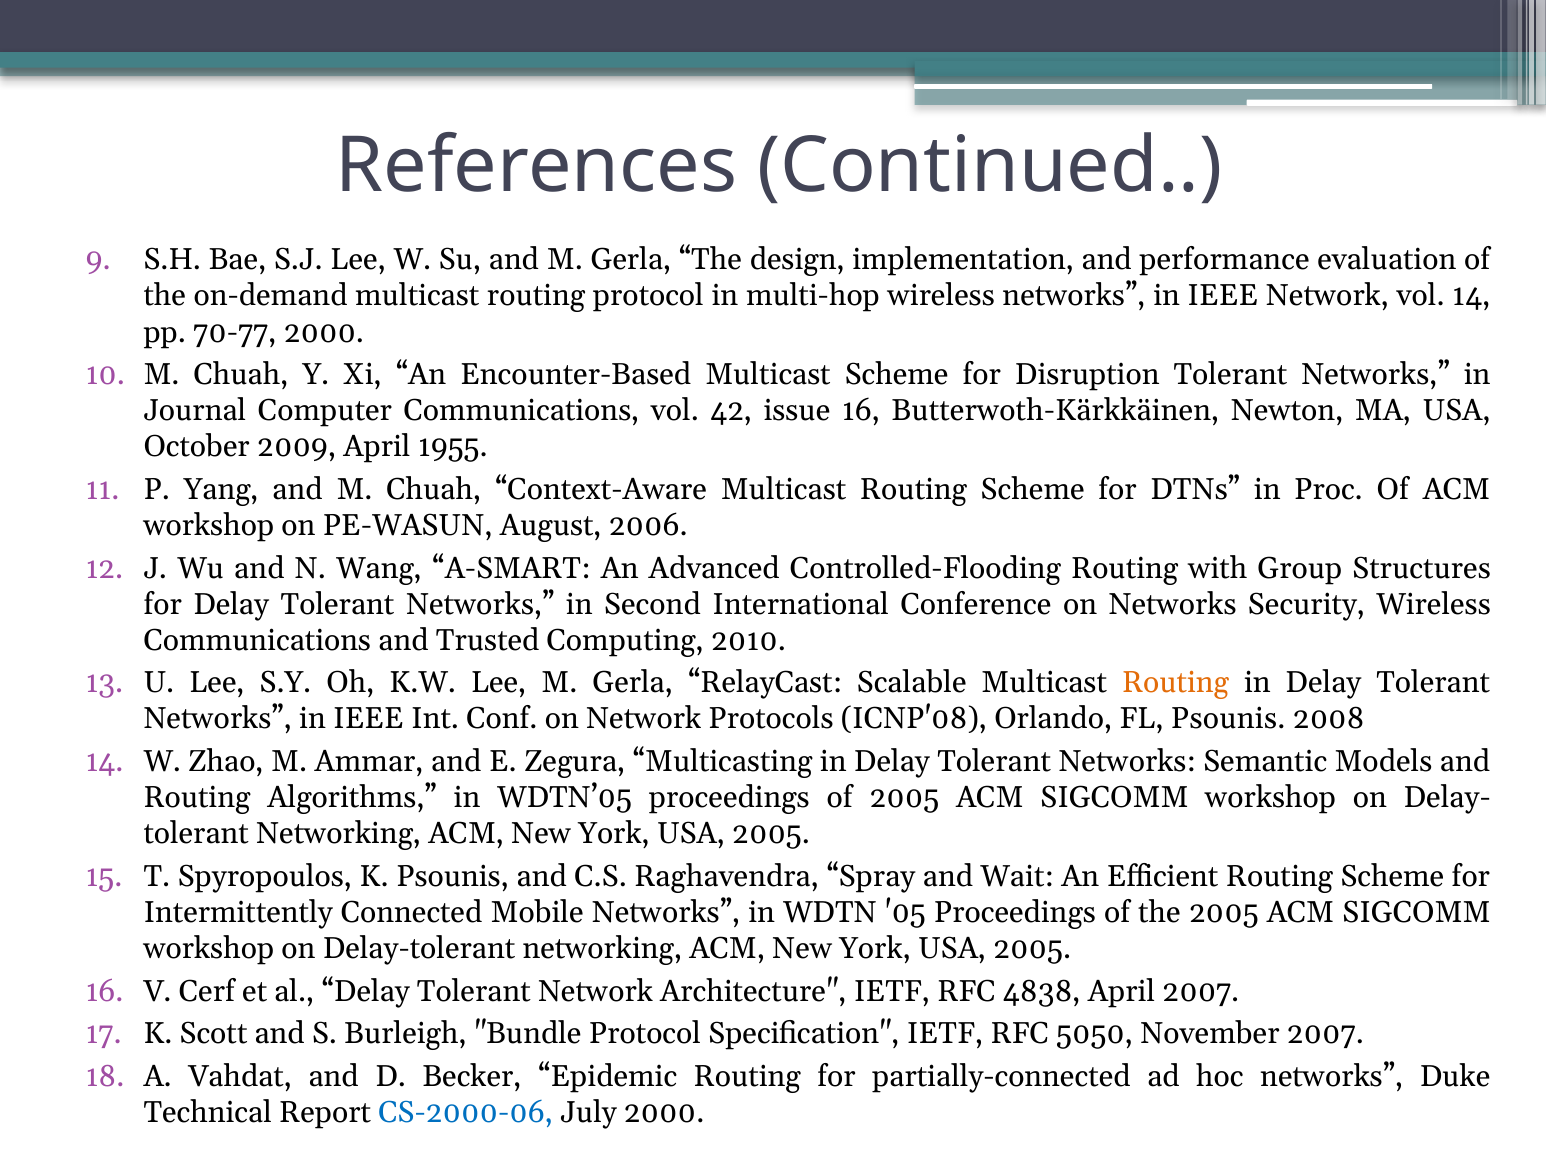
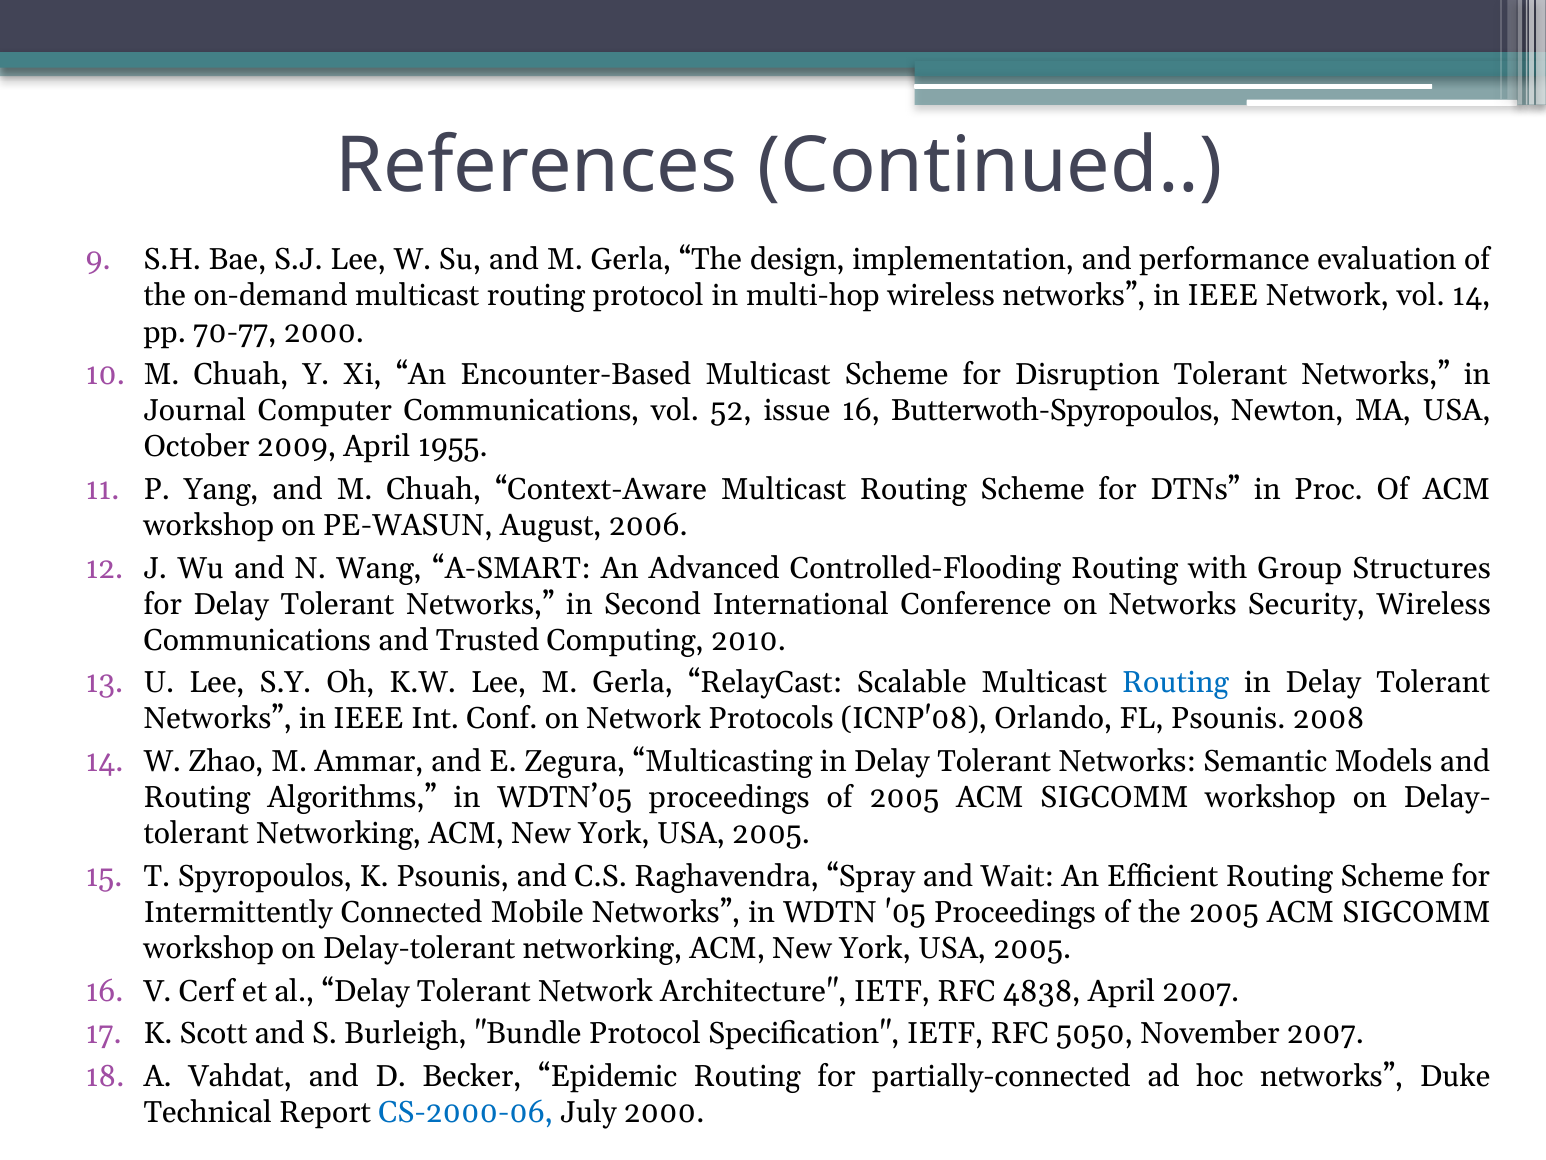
42: 42 -> 52 (731, 411)
Butterwoth-Kärkkäinen: Butterwoth-Kärkkäinen -> Butterwoth-Spyropoulos (1056, 411)
Routing colour: orange -> blue (1175, 683)
